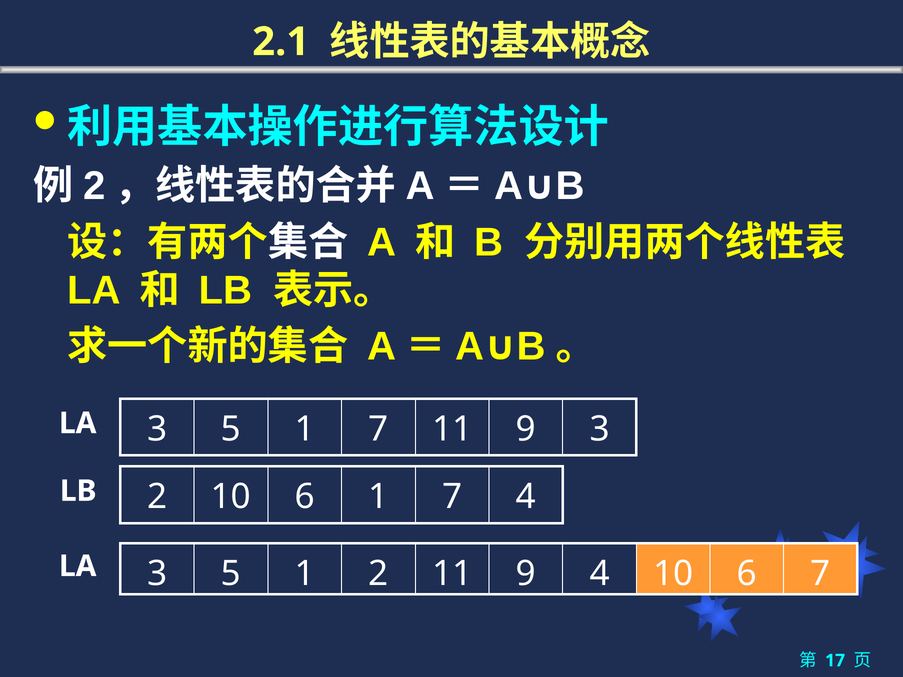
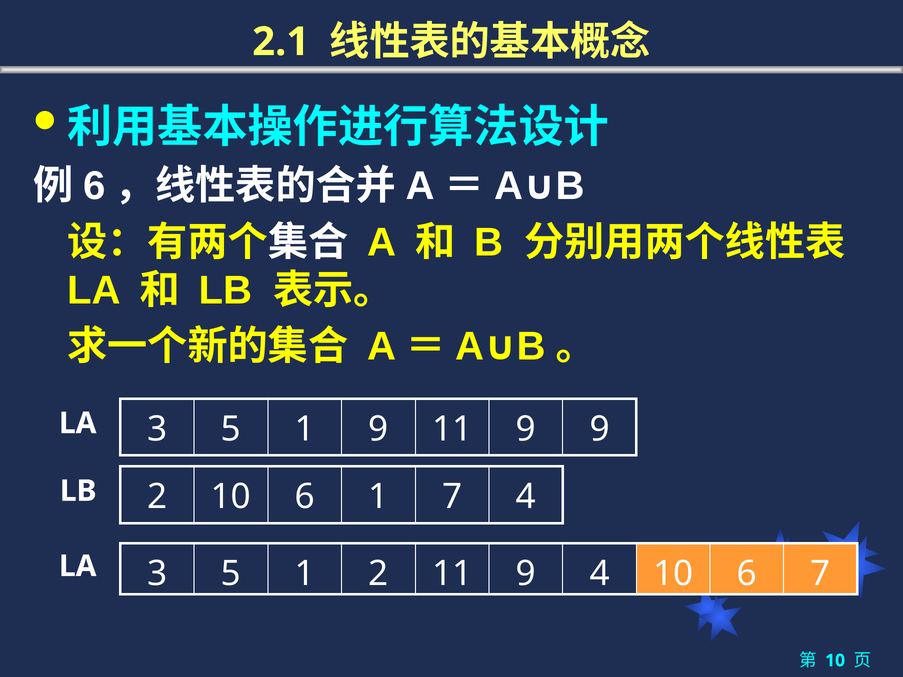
2: 2 -> 6 (94, 186)
5 1 7: 7 -> 9 (378, 429)
9 3: 3 -> 9 (600, 429)
17: 17 -> 10 (835, 661)
